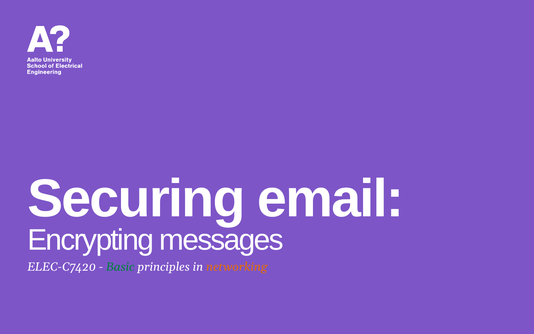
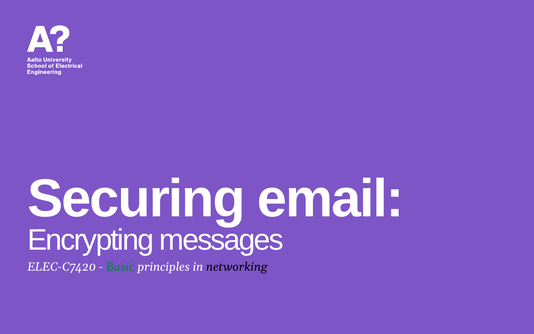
networking colour: orange -> black (237, 267)
